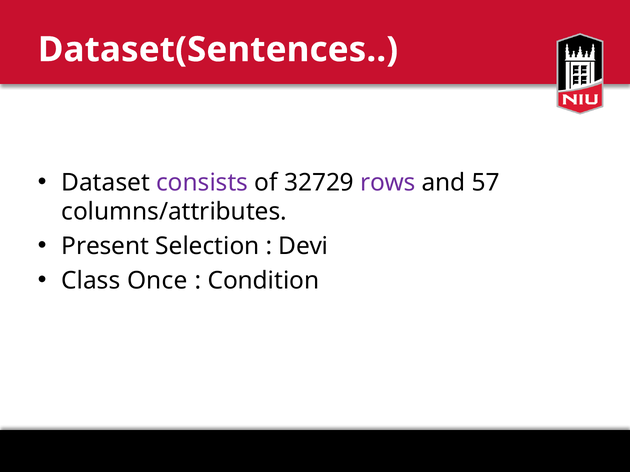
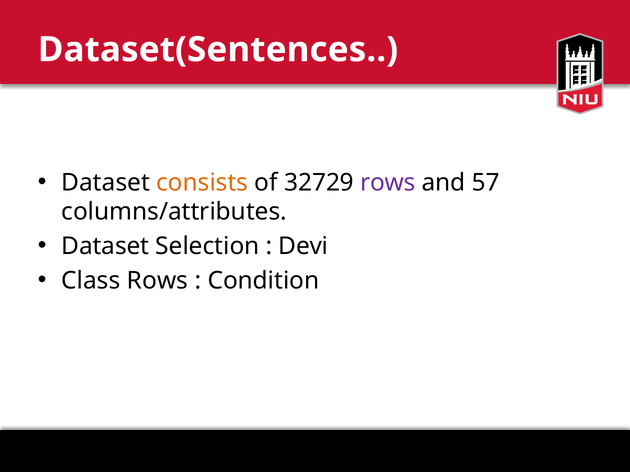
consists colour: purple -> orange (202, 183)
Present: Present -> Dataset (105, 246)
Class Once: Once -> Rows (157, 281)
